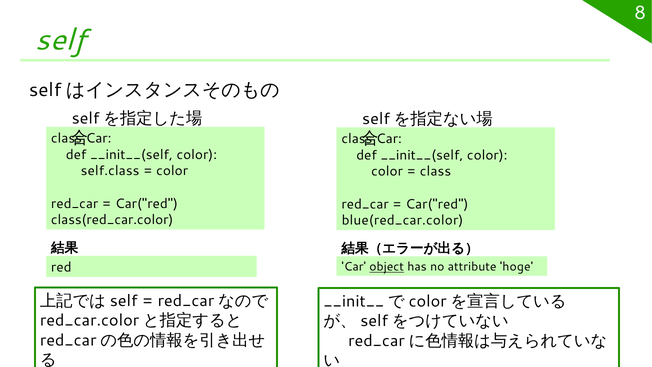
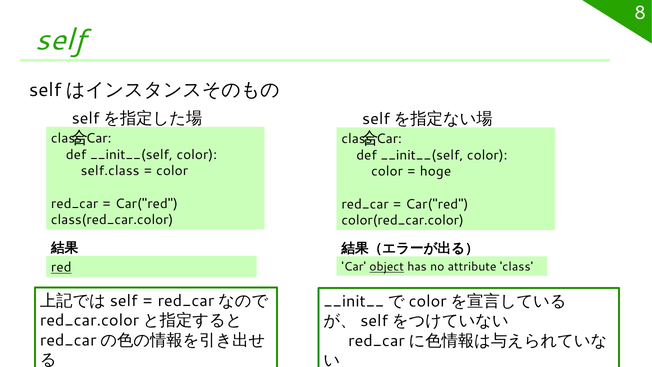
class: class -> hoge (435, 171)
blue(red_car.color: blue(red_car.color -> color(red_car.color (403, 220)
red underline: none -> present (61, 267)
attribute hoge: hoge -> class (516, 267)
